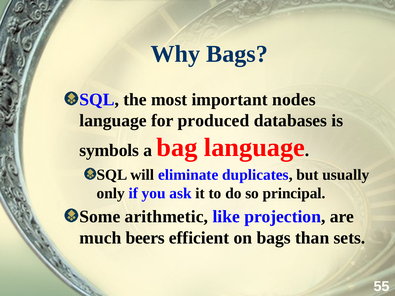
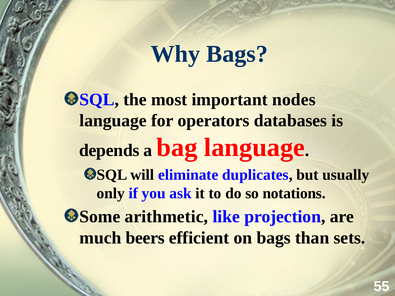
produced: produced -> operators (214, 121)
symbols: symbols -> depends (109, 151)
principal: principal -> notations (294, 193)
